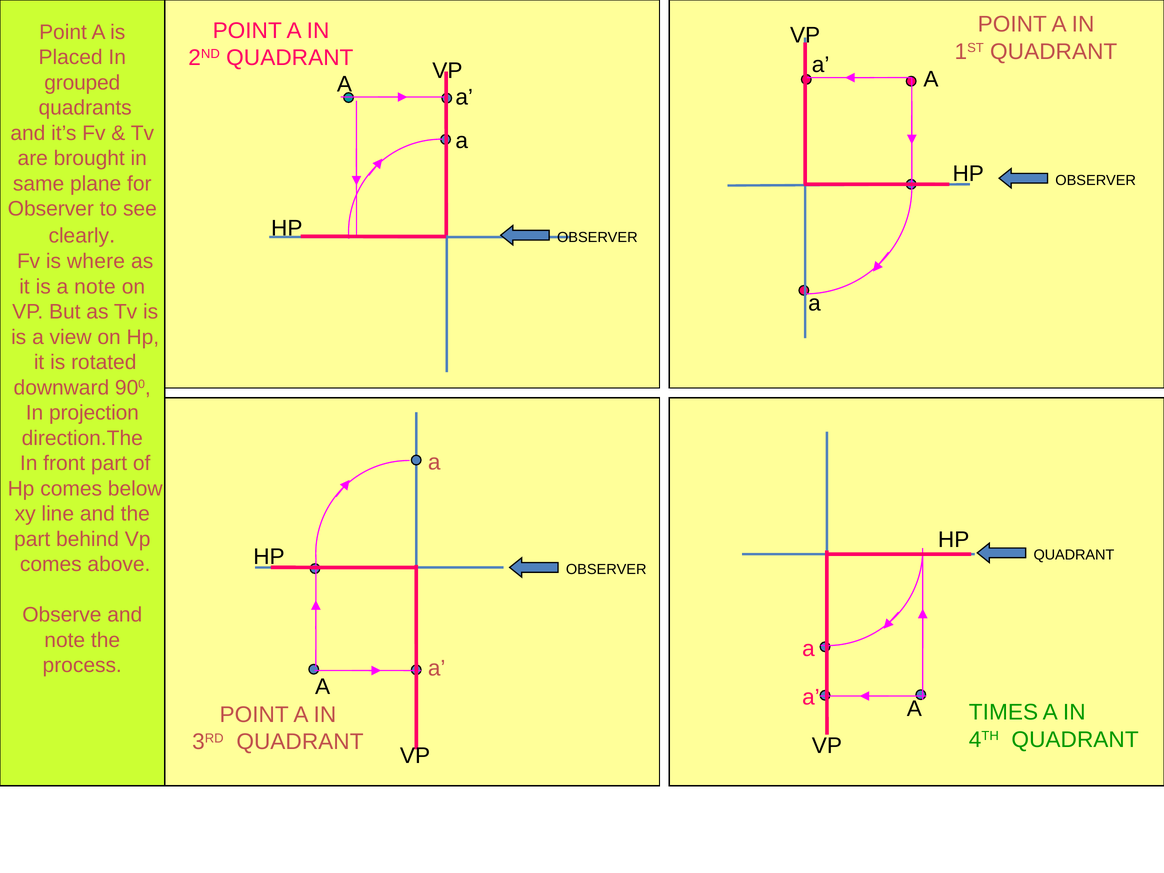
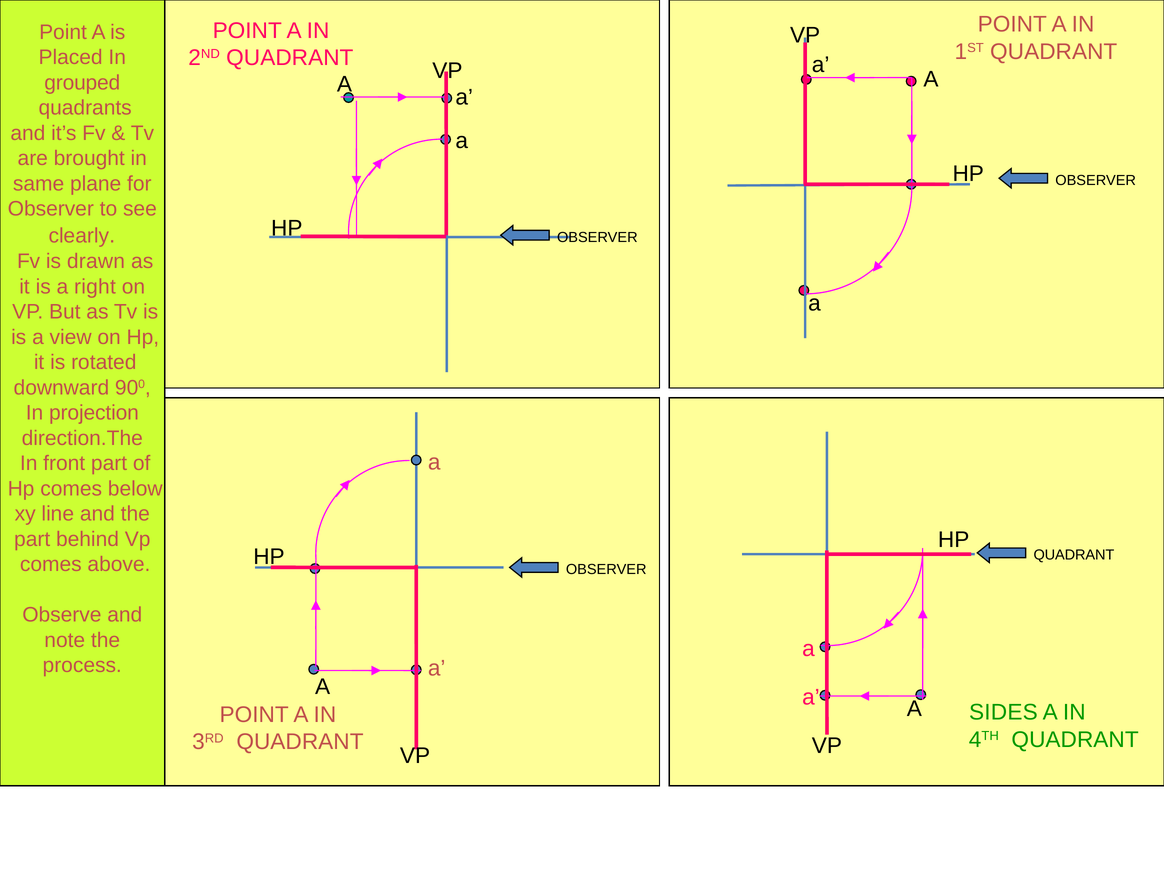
where: where -> drawn (96, 261)
a note: note -> right (95, 287)
TIMES: TIMES -> SIDES (1003, 712)
